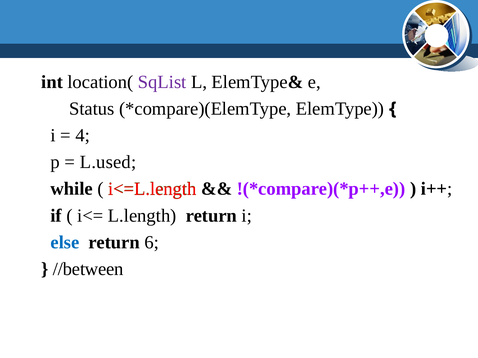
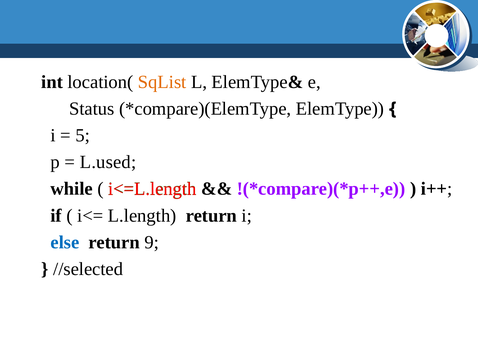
SqList colour: purple -> orange (162, 82)
4: 4 -> 5 (83, 136)
6: 6 -> 9 (152, 243)
//between: //between -> //selected (88, 269)
